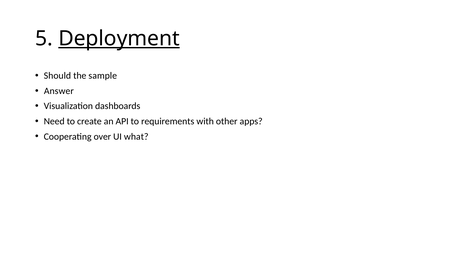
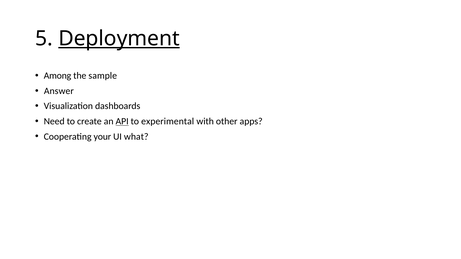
Should: Should -> Among (58, 76)
API underline: none -> present (122, 121)
requirements: requirements -> experimental (168, 121)
over: over -> your (102, 137)
